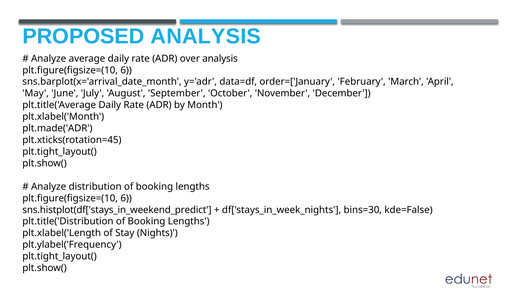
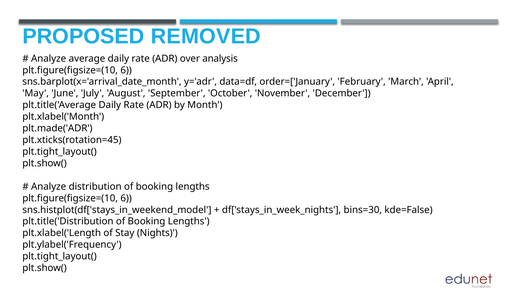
PROPOSED ANALYSIS: ANALYSIS -> REMOVED (206, 36)
sns.histplot(df['stays_in_weekend_predict: sns.histplot(df['stays_in_weekend_predict -> sns.histplot(df['stays_in_weekend_model (117, 210)
